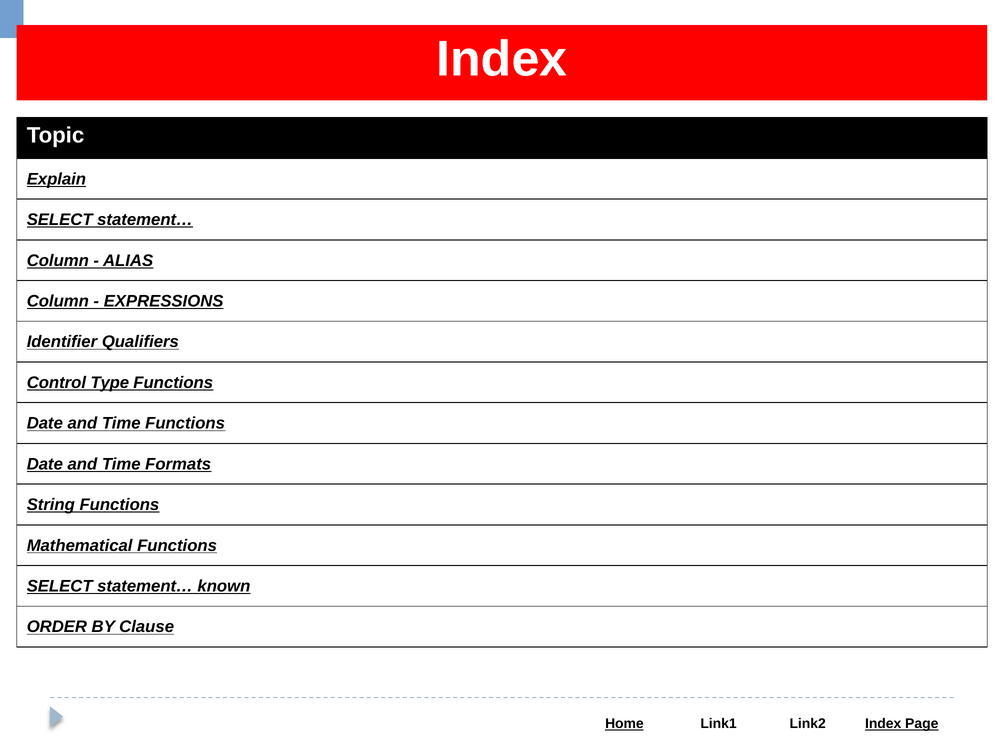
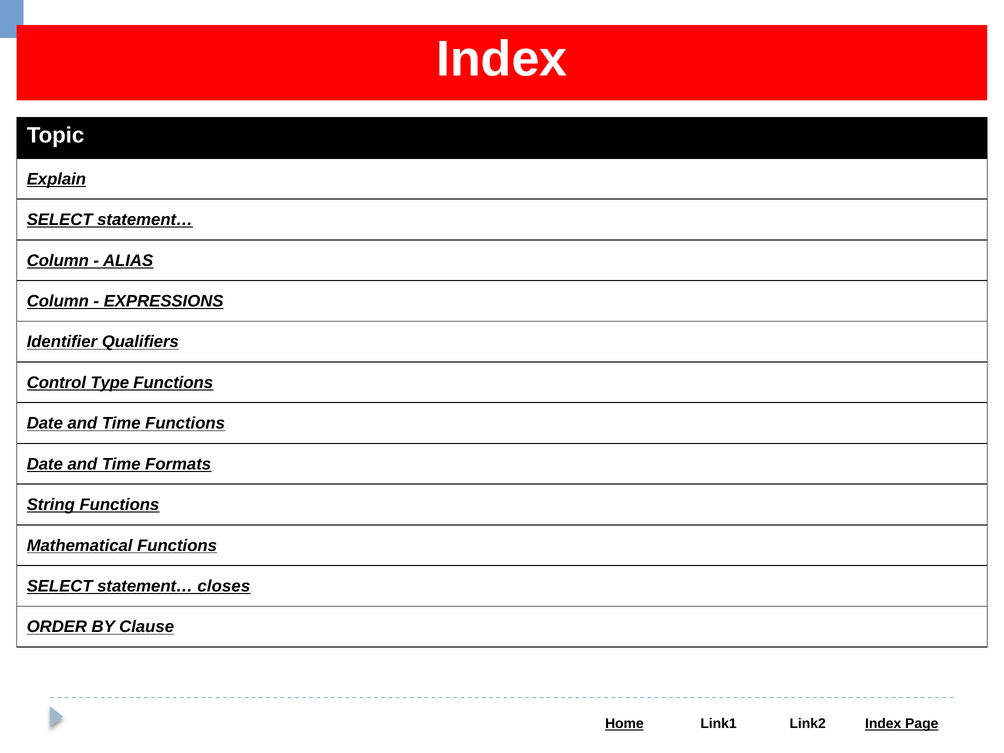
known: known -> closes (224, 586)
